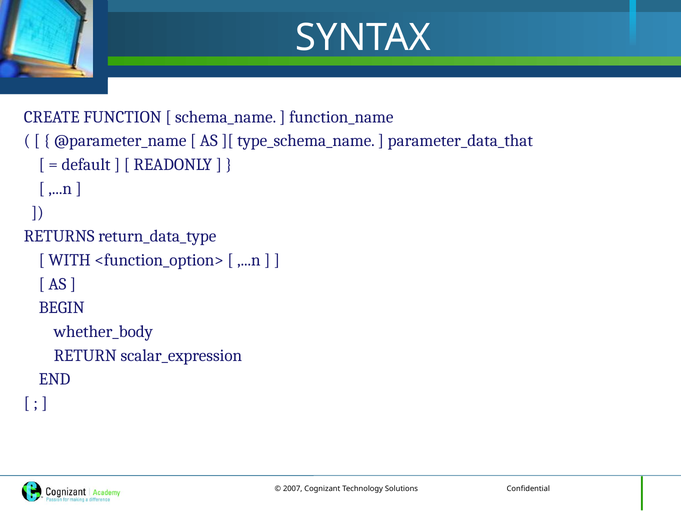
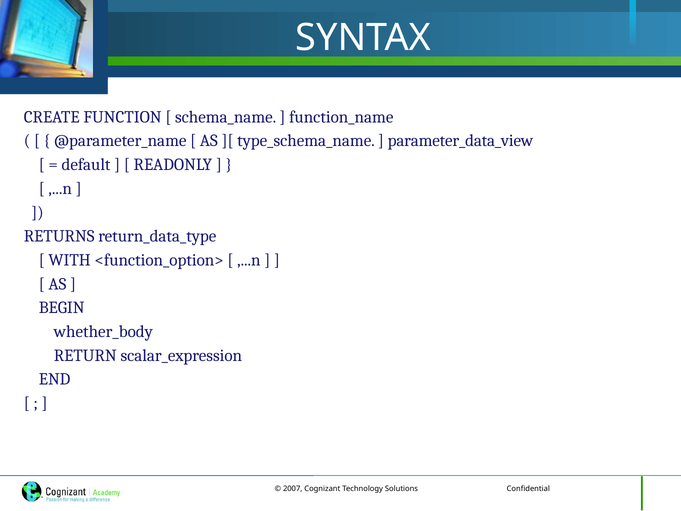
parameter_data_that: parameter_data_that -> parameter_data_view (460, 141)
